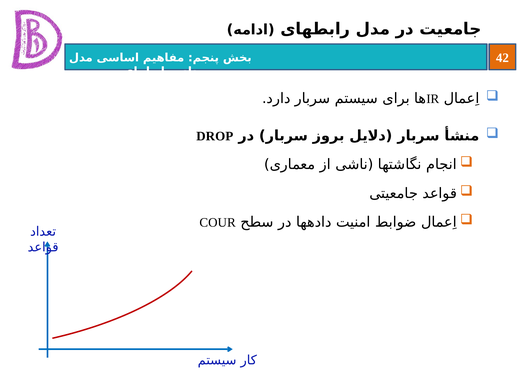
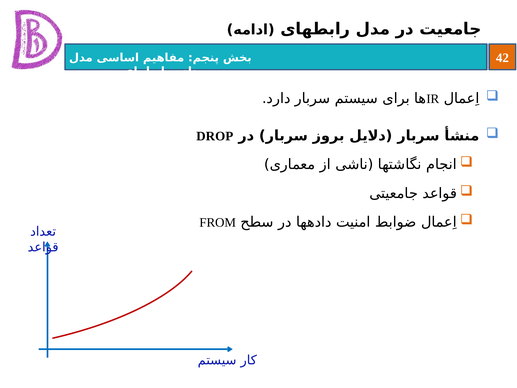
COUR: COUR -> FROM (218, 222)
